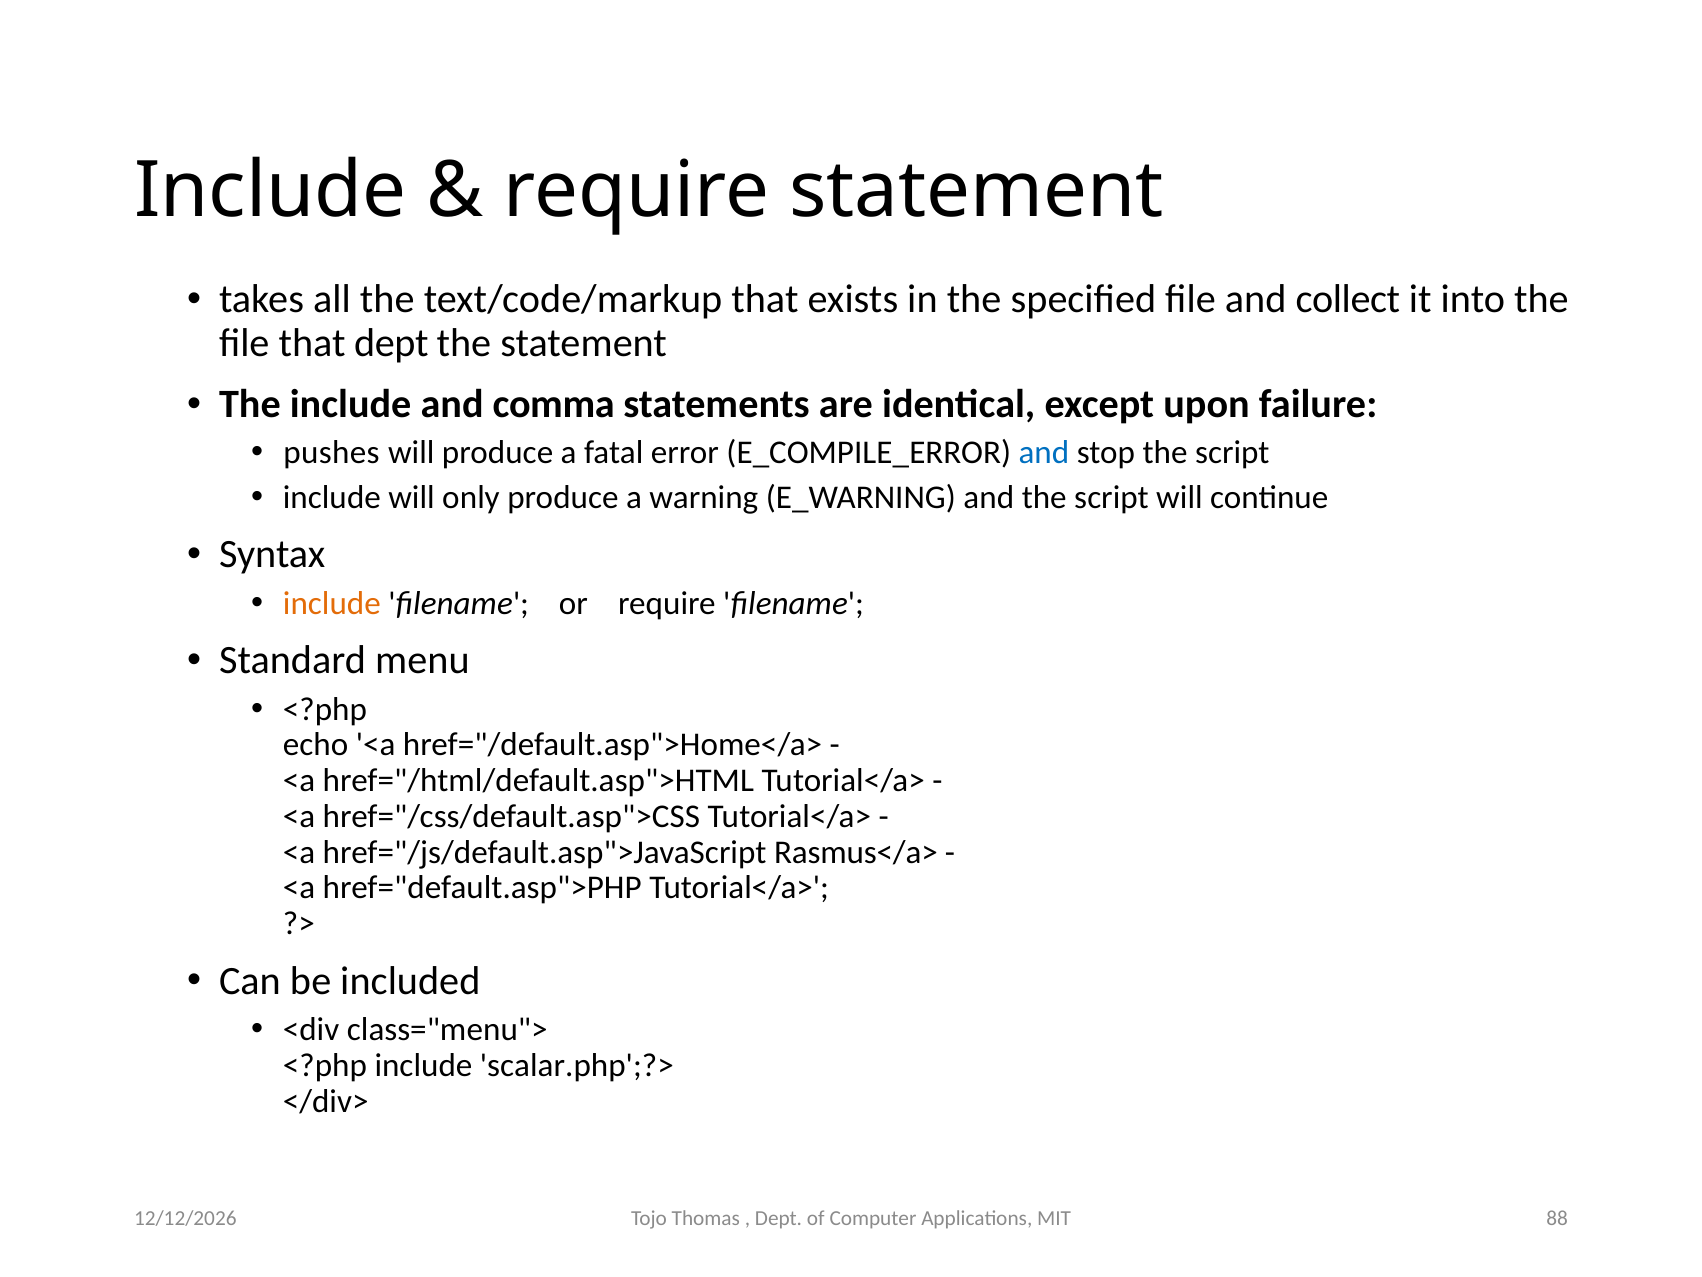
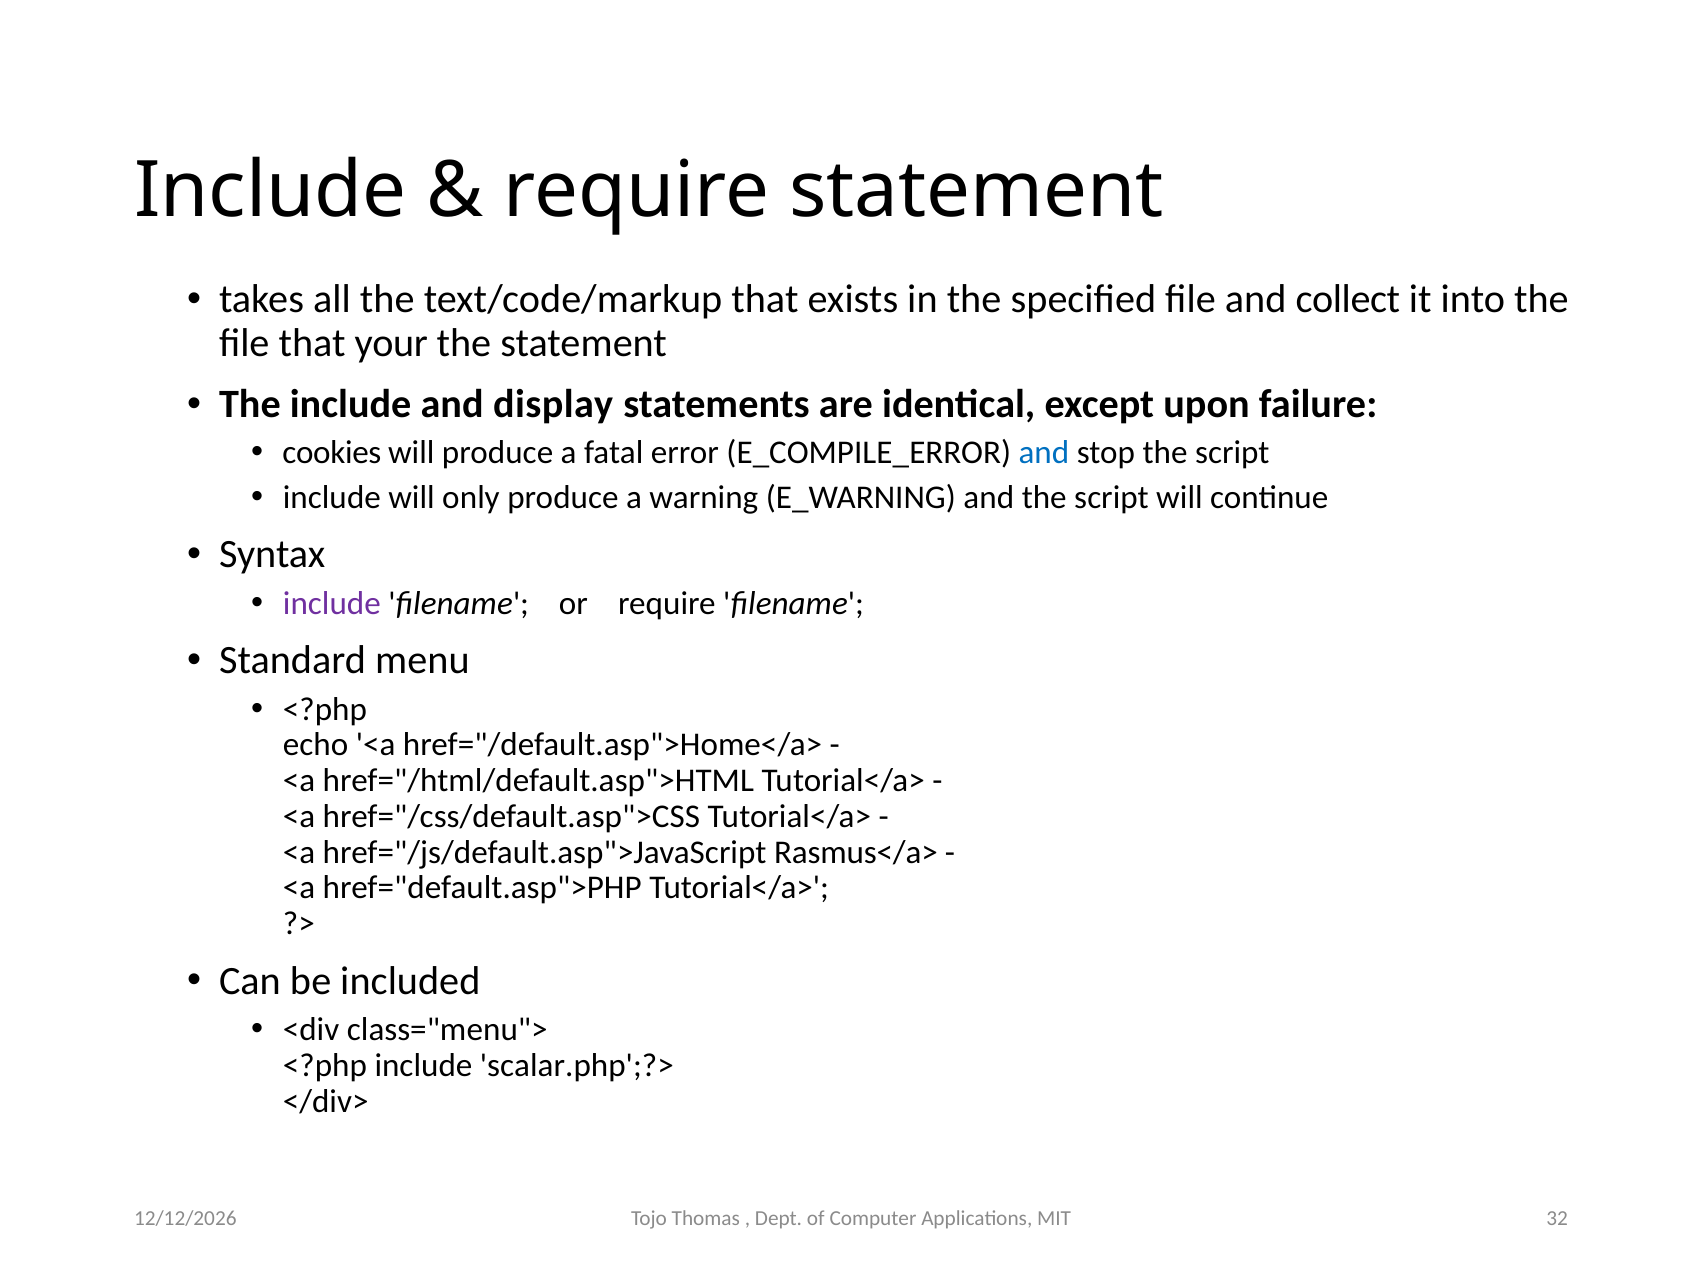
that dept: dept -> your (391, 343)
comma: comma -> display (553, 404)
pushes: pushes -> cookies (332, 453)
include colour: orange -> purple (332, 603)
88: 88 -> 32 (1557, 1218)
